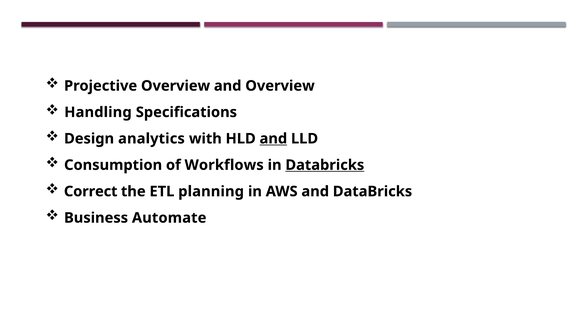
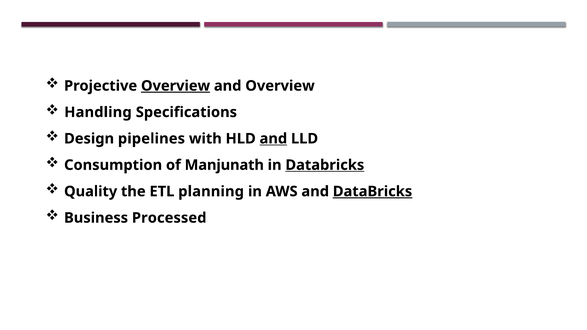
Overview underline: none -> present (176, 86)
analytics: analytics -> pipelines (151, 139)
Workflows: Workflows -> Manjunath (224, 165)
Correct: Correct -> Quality (91, 192)
DataBricks underline: none -> present (373, 192)
Automate: Automate -> Processed (169, 218)
